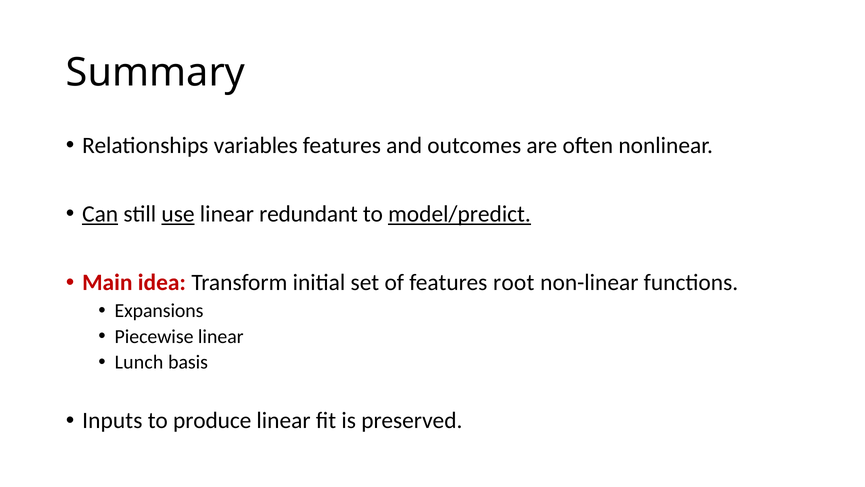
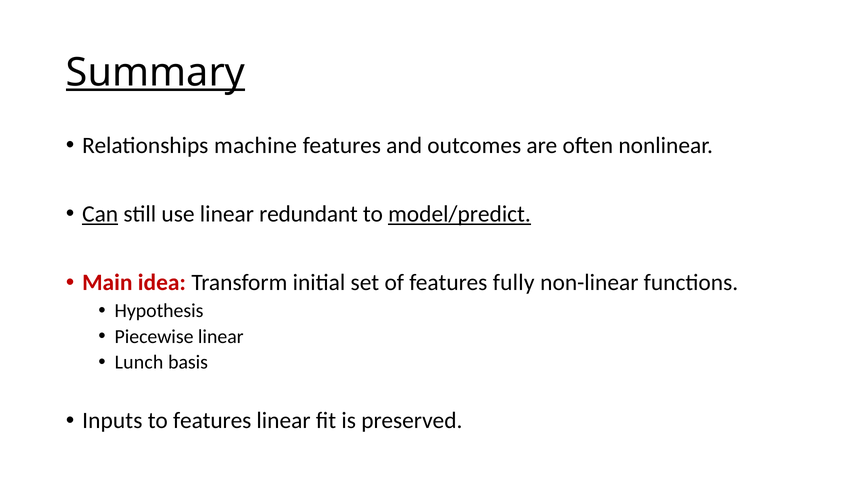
Summary underline: none -> present (156, 73)
variables: variables -> machine (255, 145)
use underline: present -> none (178, 214)
root: root -> fully (514, 282)
Expansions: Expansions -> Hypothesis (159, 310)
to produce: produce -> features (212, 420)
